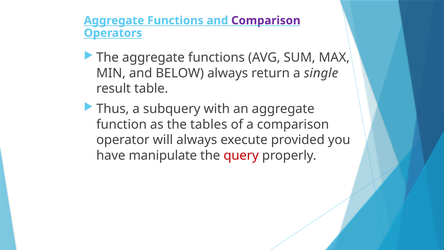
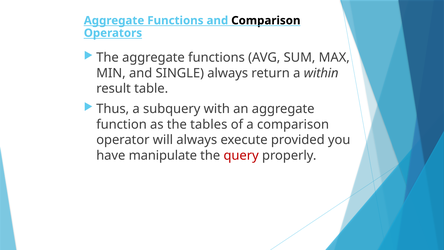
Comparison colour: purple -> black (266, 21)
BELOW: BELOW -> SINGLE (180, 73)
single: single -> within (321, 73)
